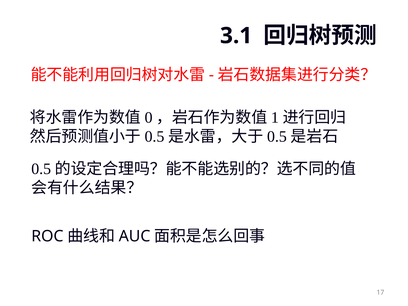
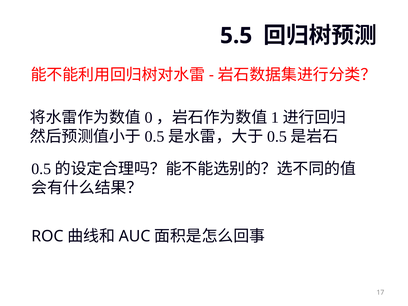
3.1: 3.1 -> 5.5 (236, 36)
